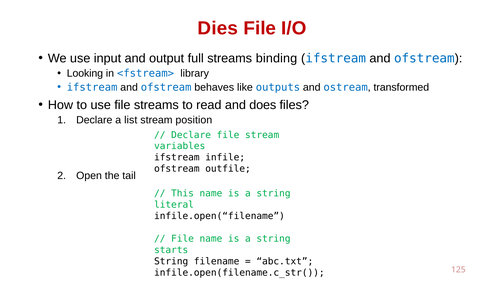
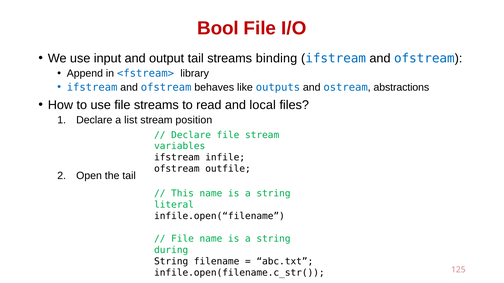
Dies: Dies -> Bool (218, 28)
output full: full -> tail (196, 58)
Looking: Looking -> Append (85, 73)
transformed: transformed -> abstractions (401, 87)
does: does -> local (263, 105)
starts: starts -> during (171, 250)
